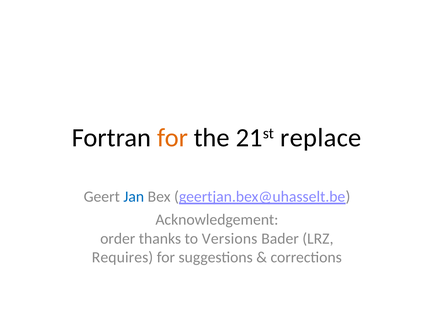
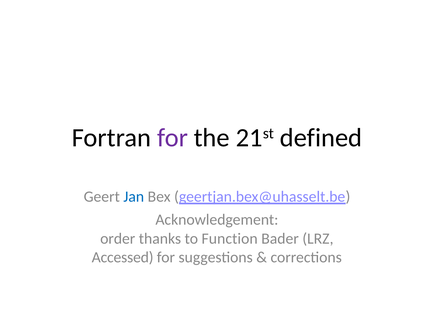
for colour: orange -> purple (172, 138)
replace: replace -> defined (321, 138)
Versions: Versions -> Function (230, 239)
Requires: Requires -> Accessed (123, 258)
